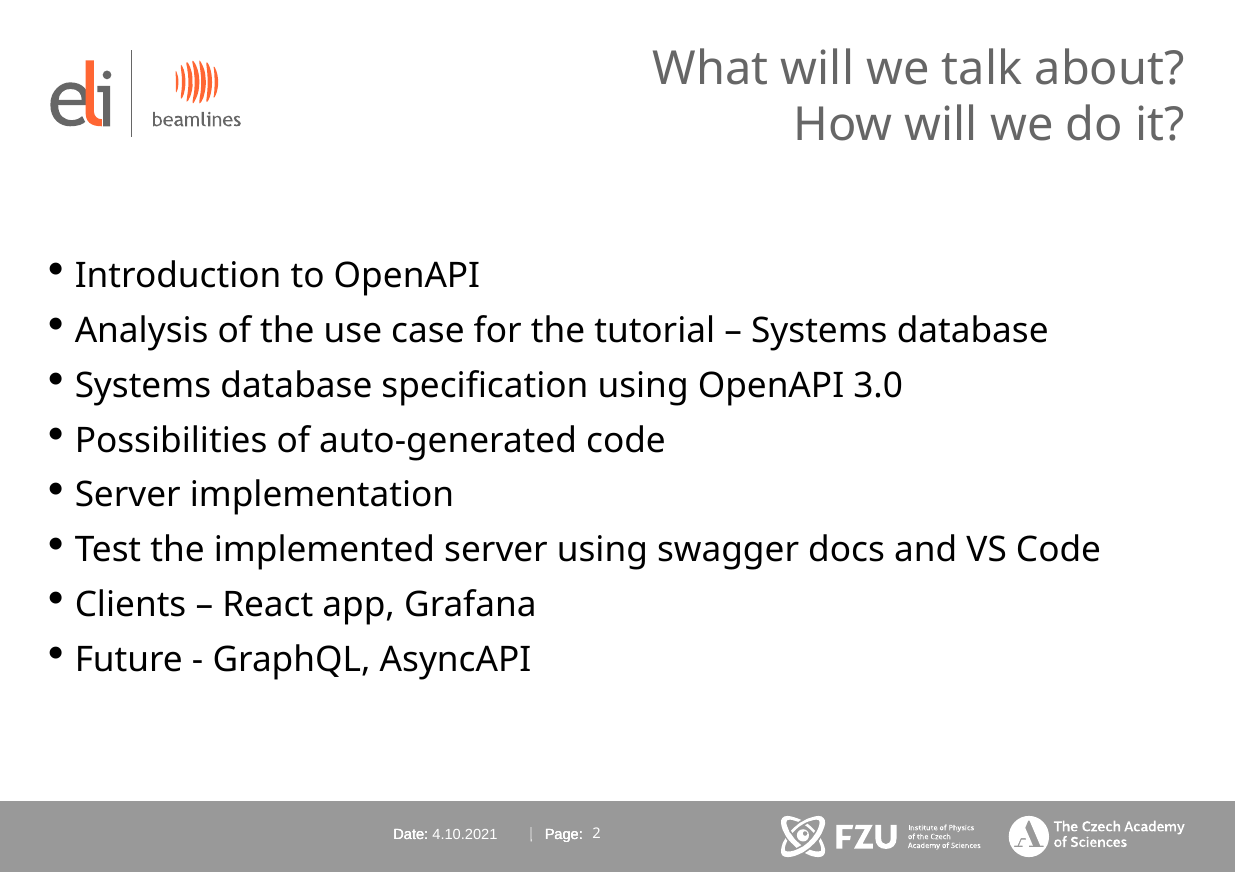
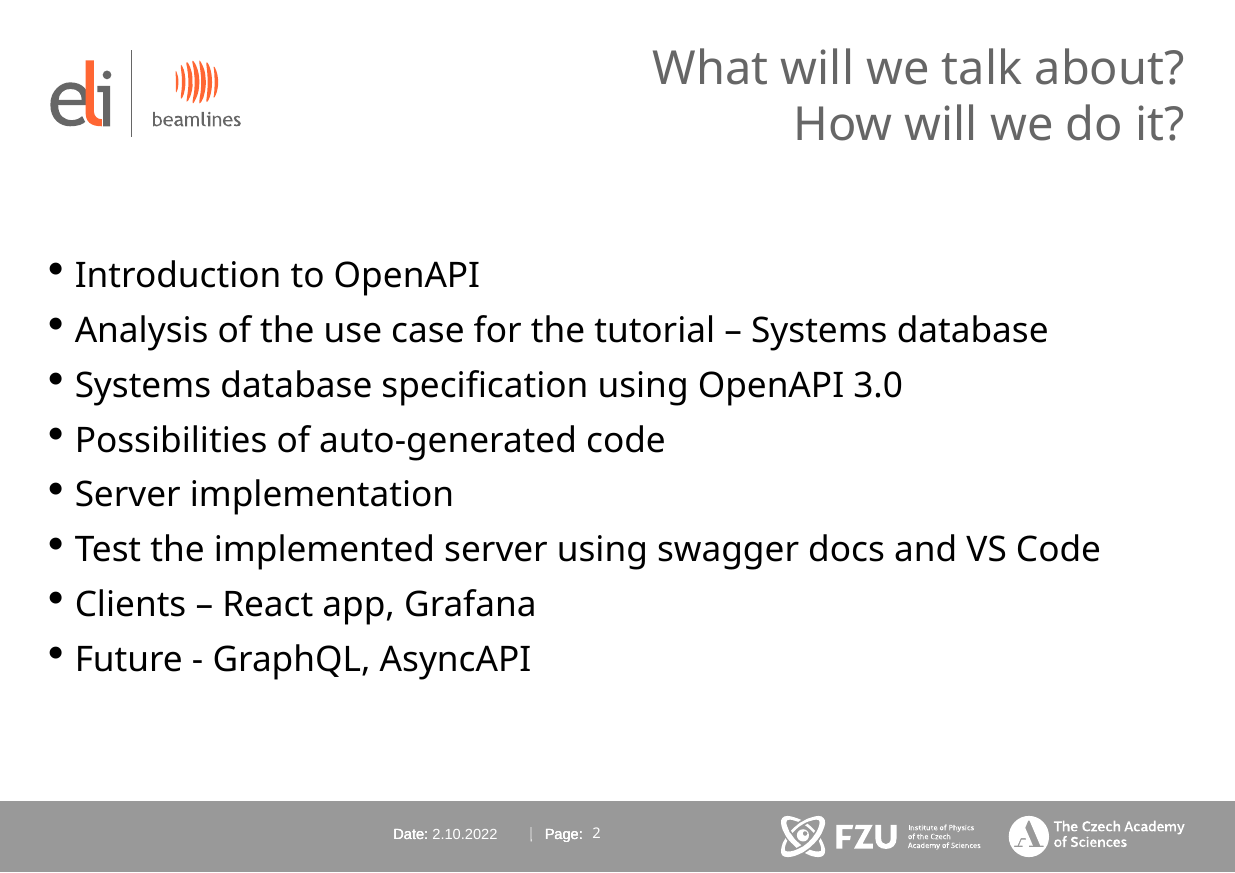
4.10.2021: 4.10.2021 -> 2.10.2022 (465, 835)
